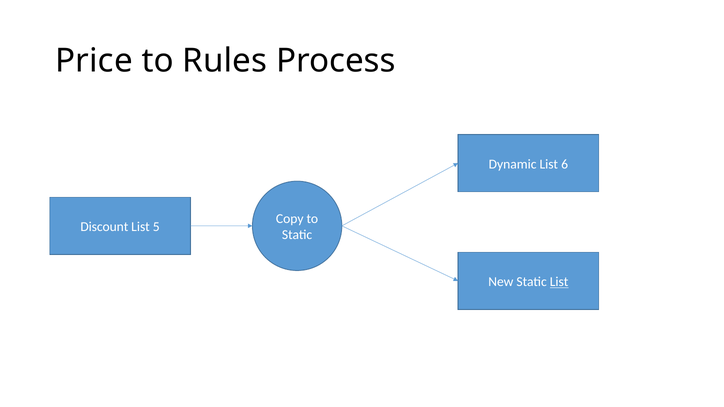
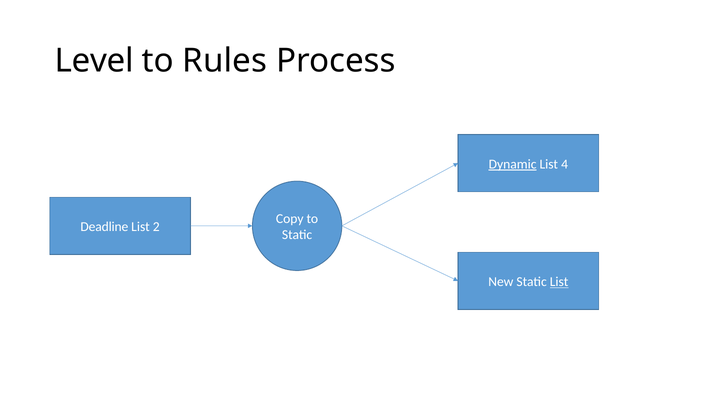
Price: Price -> Level (94, 61)
Dynamic underline: none -> present (513, 164)
6: 6 -> 4 (565, 164)
Discount: Discount -> Deadline (104, 227)
5: 5 -> 2 (156, 227)
